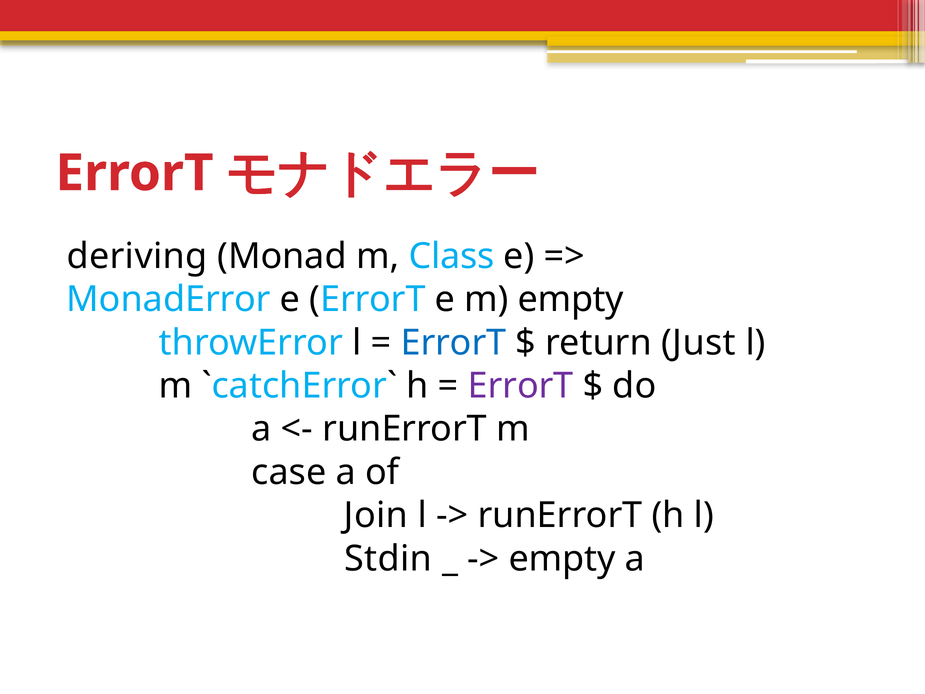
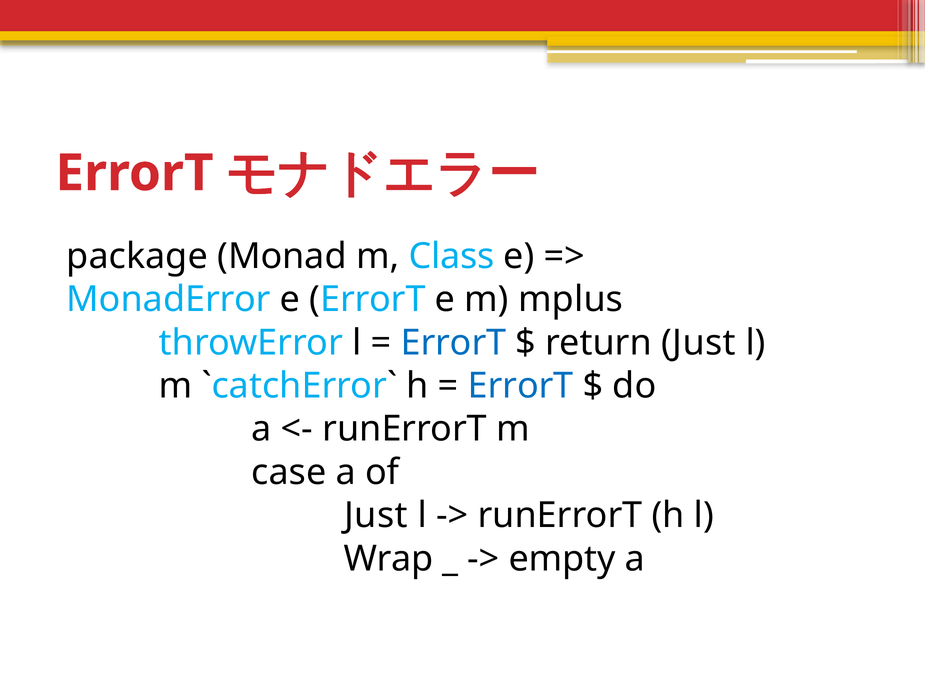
deriving: deriving -> package (137, 256)
m empty: empty -> mplus (571, 299)
ErrorT colour: purple -> blue (521, 386)
Join: Join -> Just (376, 515)
Stdin: Stdin -> Wrap (389, 559)
